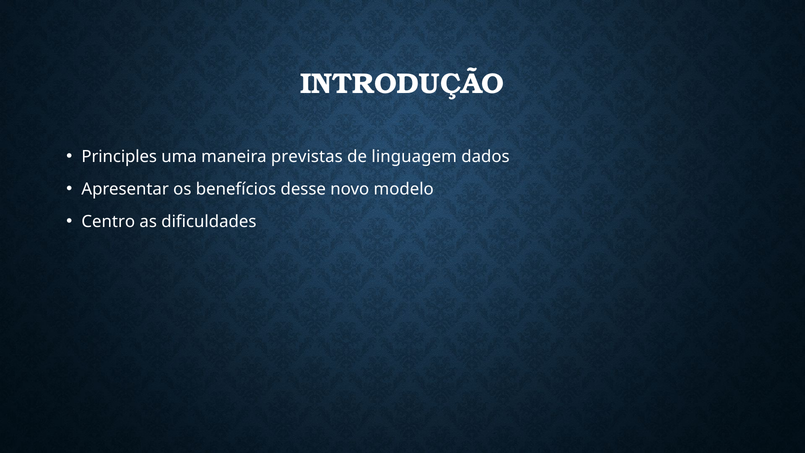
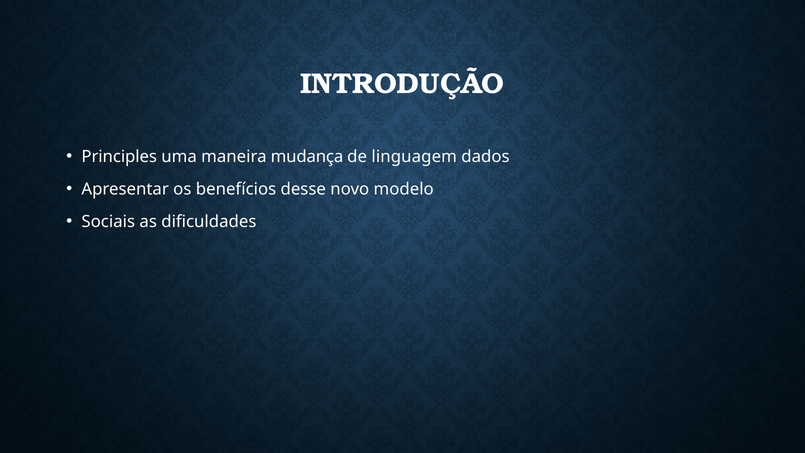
previstas: previstas -> mudança (307, 157)
Centro: Centro -> Sociais (108, 222)
